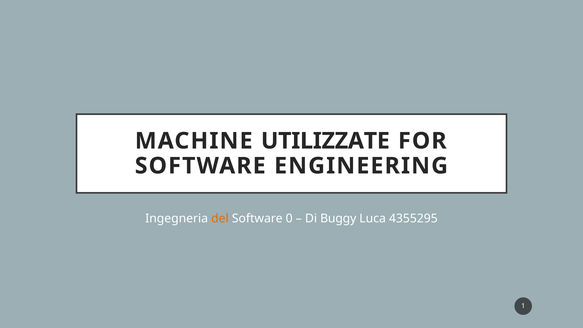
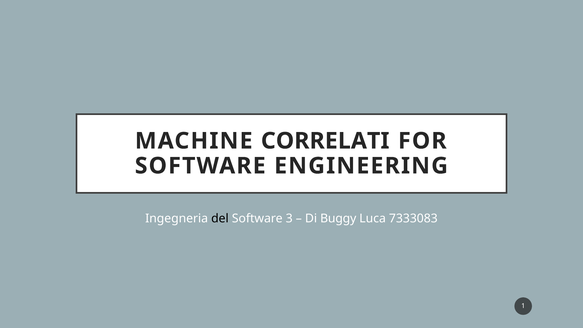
UTILIZZATE: UTILIZZATE -> CORRELATI (325, 141)
del colour: orange -> black (220, 218)
0: 0 -> 3 (289, 218)
4355295: 4355295 -> 7333083 (413, 218)
